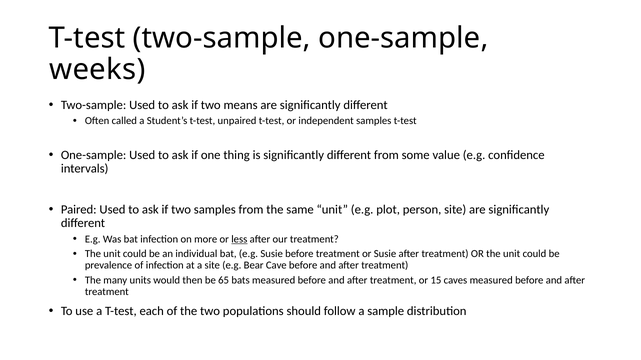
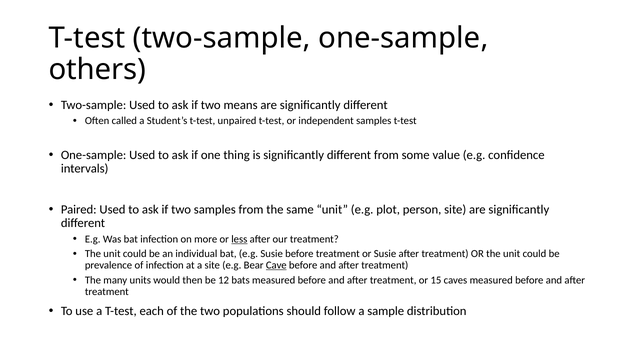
weeks: weeks -> others (97, 70)
Cave underline: none -> present (276, 266)
65: 65 -> 12 (224, 281)
